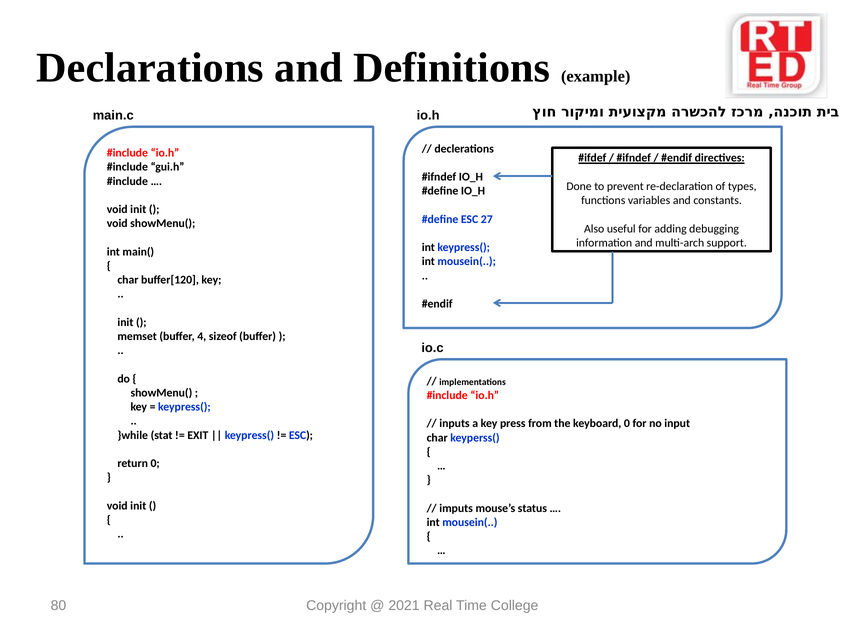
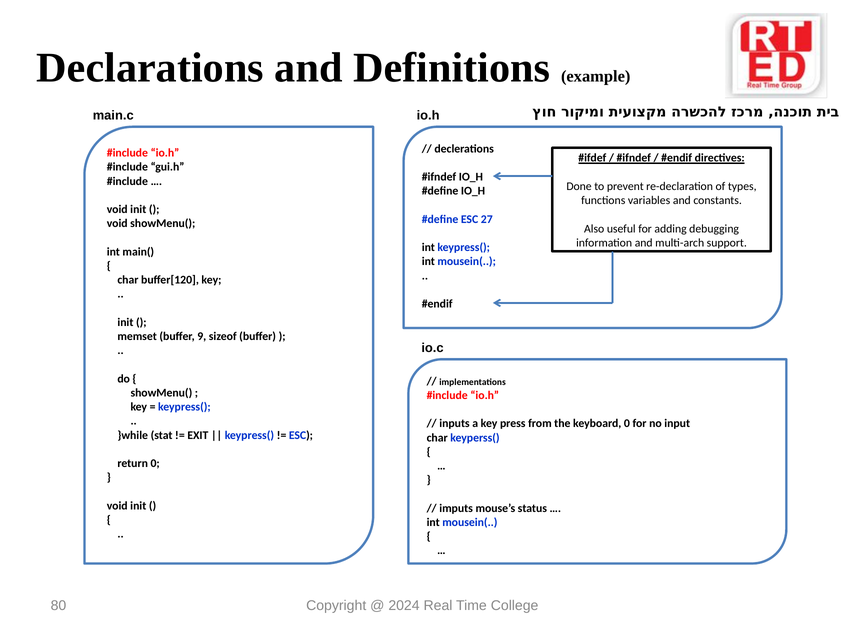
4: 4 -> 9 (202, 336)
2021: 2021 -> 2024 (404, 605)
